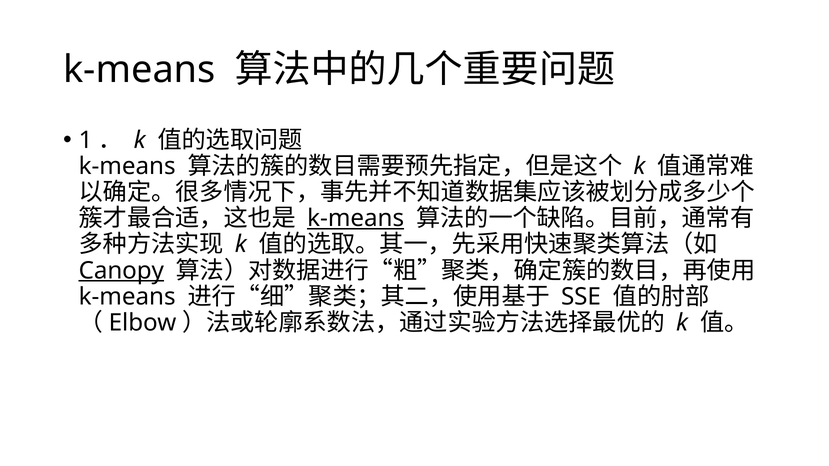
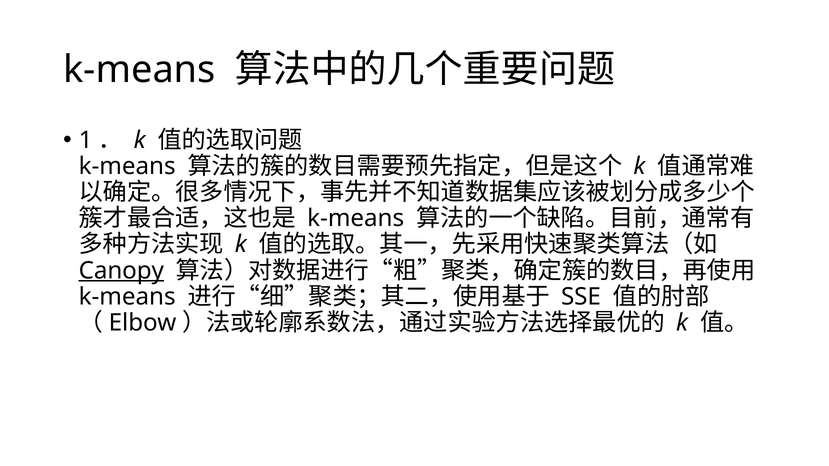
k-means underline: present -> none (356, 219)
